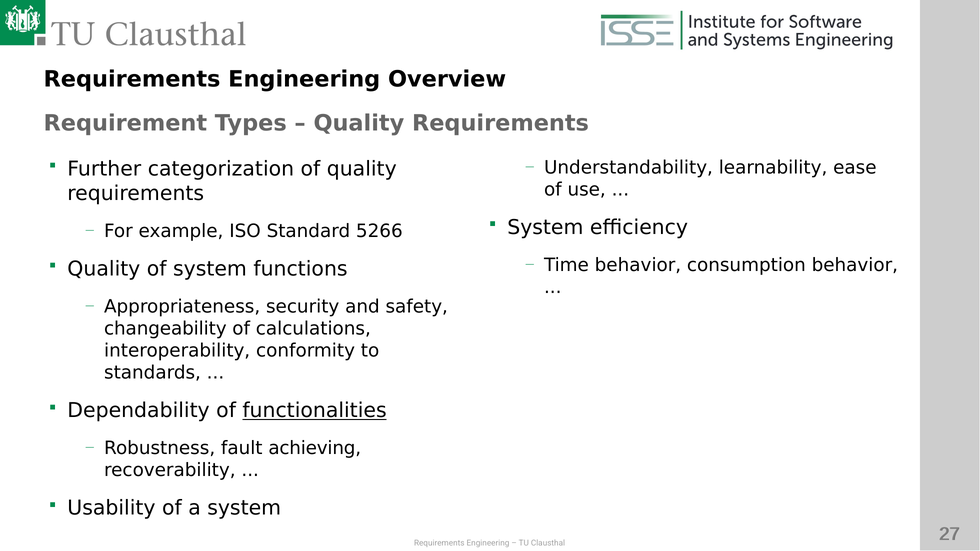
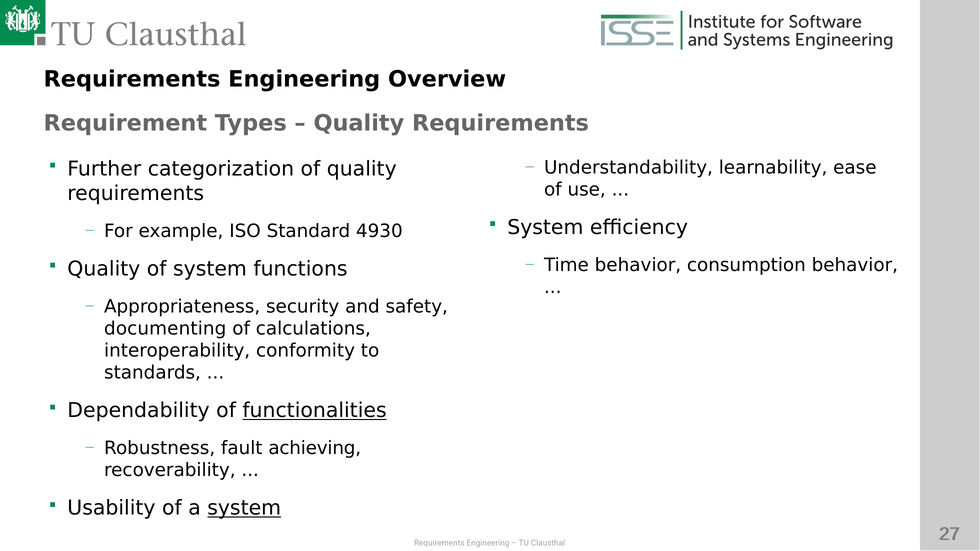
5266: 5266 -> 4930 (379, 231)
changeability: changeability -> documenting (165, 329)
system underline: none -> present (244, 508)
